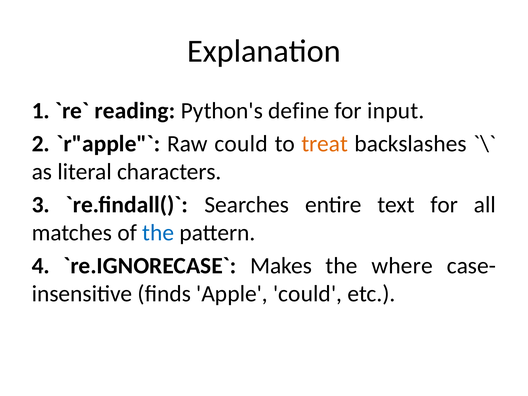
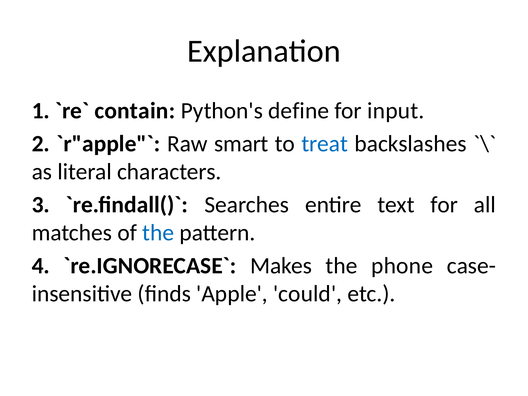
reading: reading -> contain (135, 111)
Raw could: could -> smart (241, 144)
treat colour: orange -> blue (325, 144)
where: where -> phone (402, 266)
